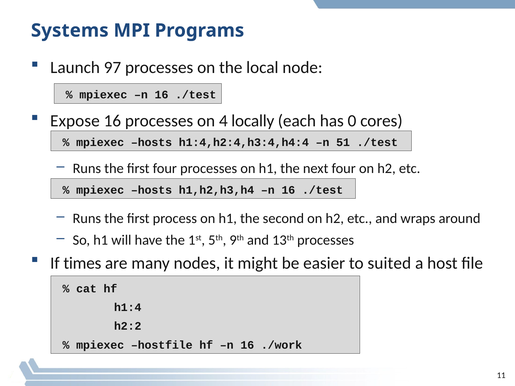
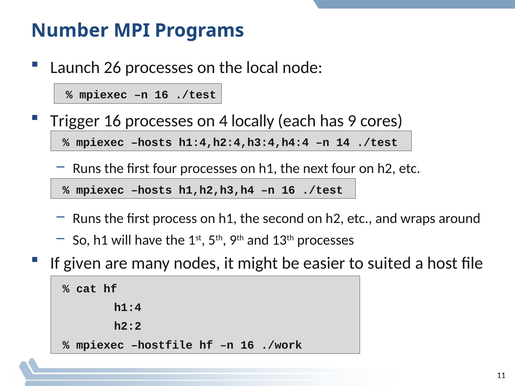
Systems: Systems -> Number (70, 31)
97: 97 -> 26 (112, 68)
Expose: Expose -> Trigger (75, 121)
0: 0 -> 9 (352, 121)
51: 51 -> 14 (343, 142)
times: times -> given (82, 263)
